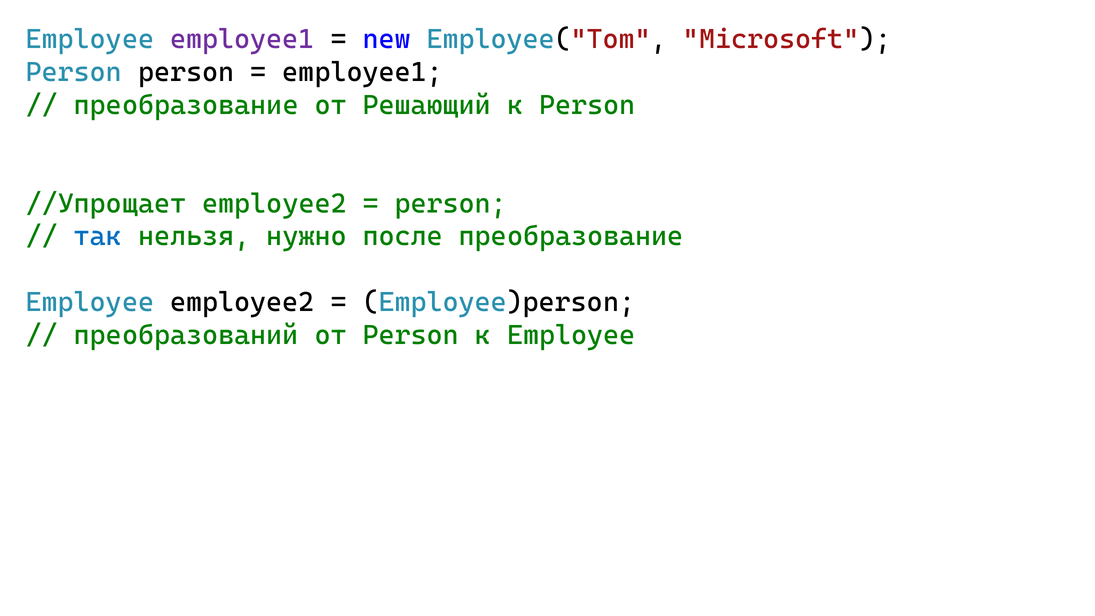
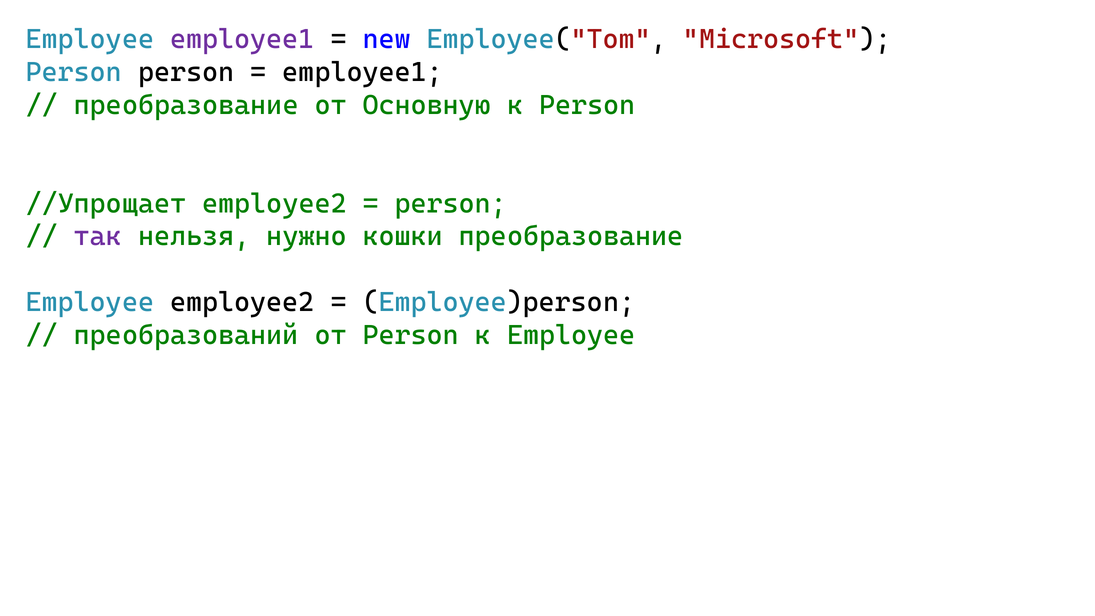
Решающий: Решающий -> Основную (427, 105)
так colour: blue -> purple (98, 236)
после: после -> кошки (403, 236)
